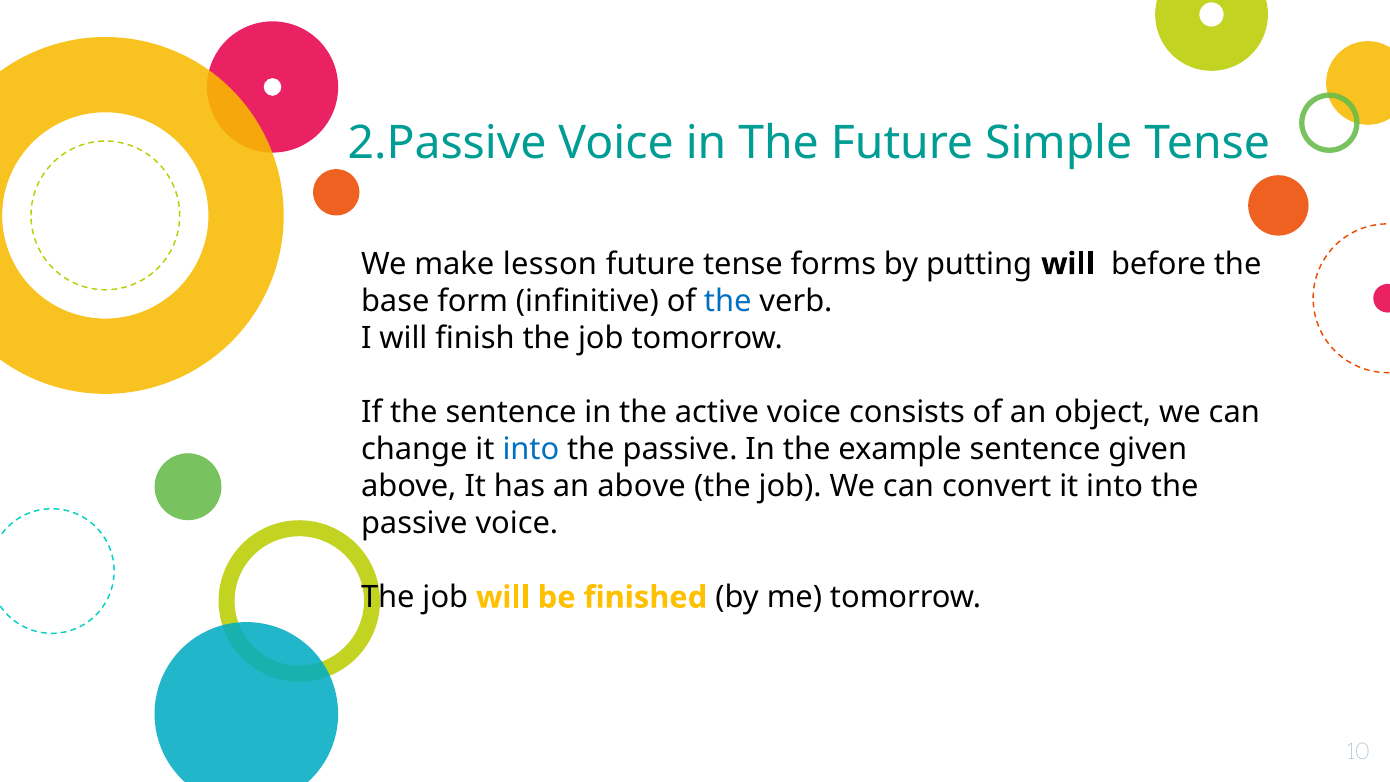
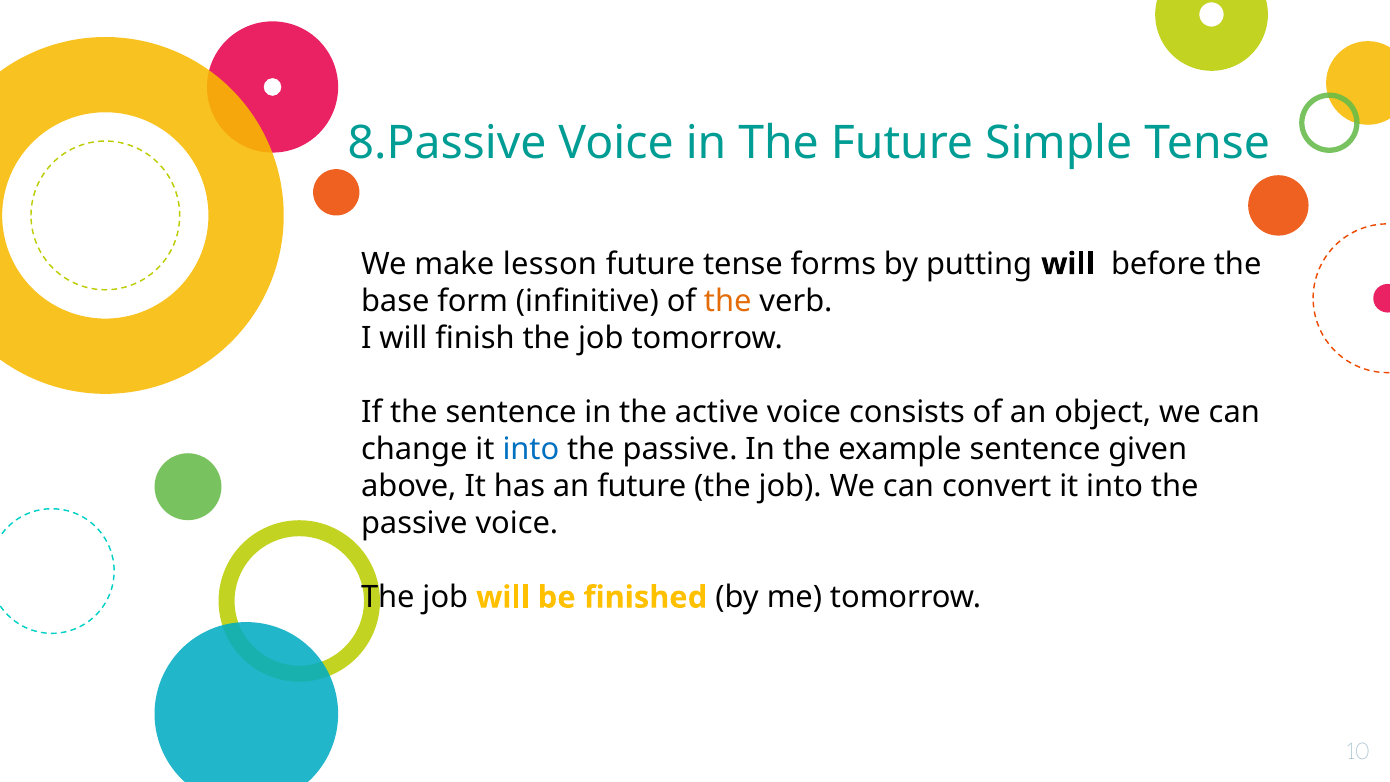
2.Passive: 2.Passive -> 8.Passive (447, 143)
the colour: blue -> orange (728, 301)
an above: above -> future (642, 486)
